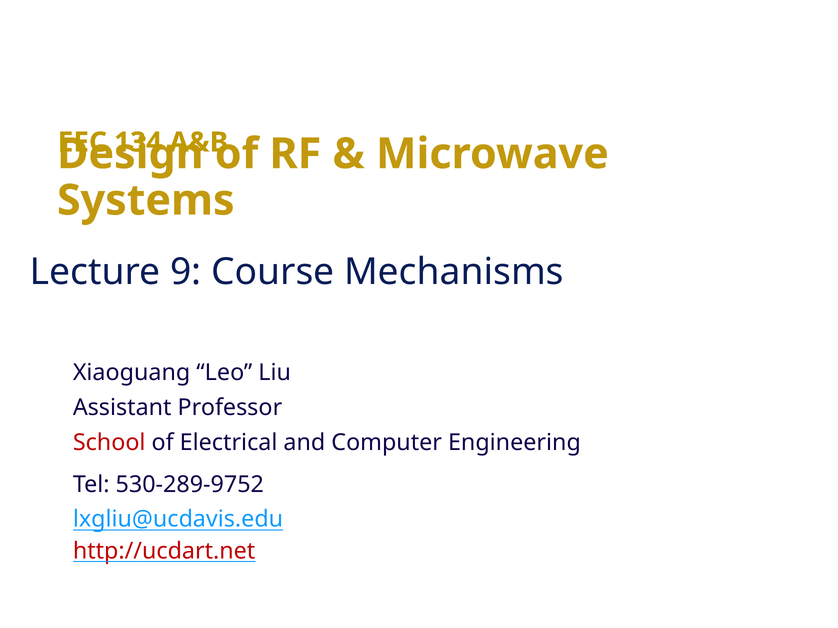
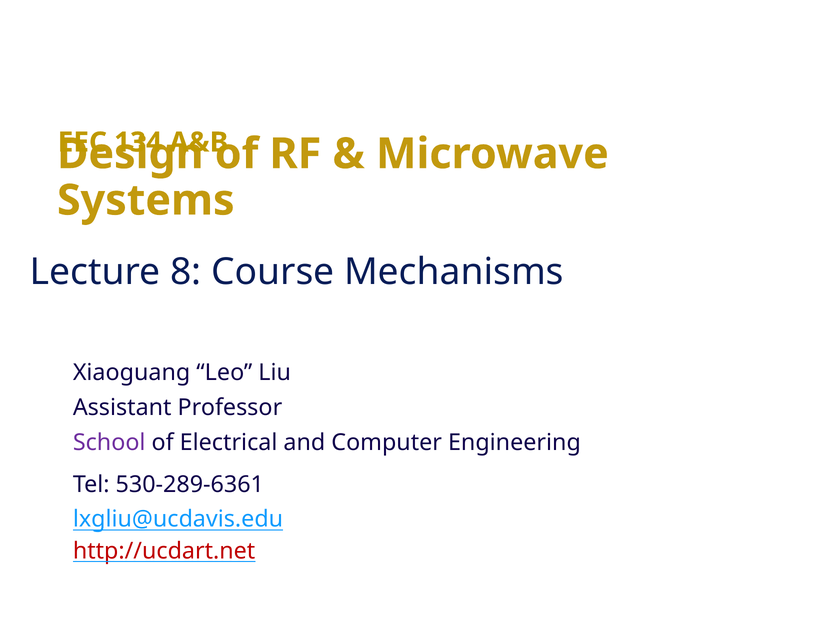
9: 9 -> 8 (186, 272)
School colour: red -> purple (109, 443)
530-289-9752: 530-289-9752 -> 530-289-6361 (190, 485)
